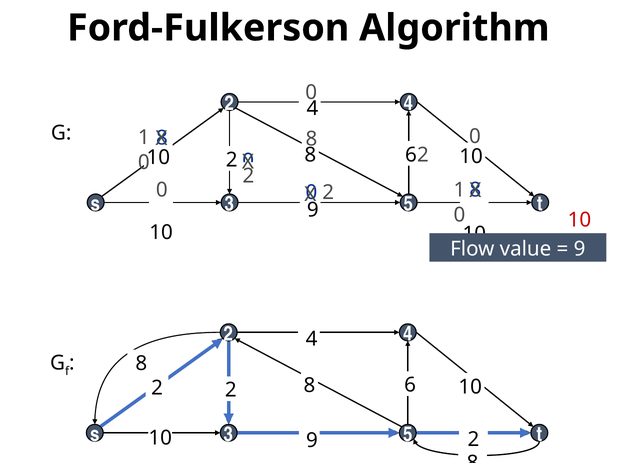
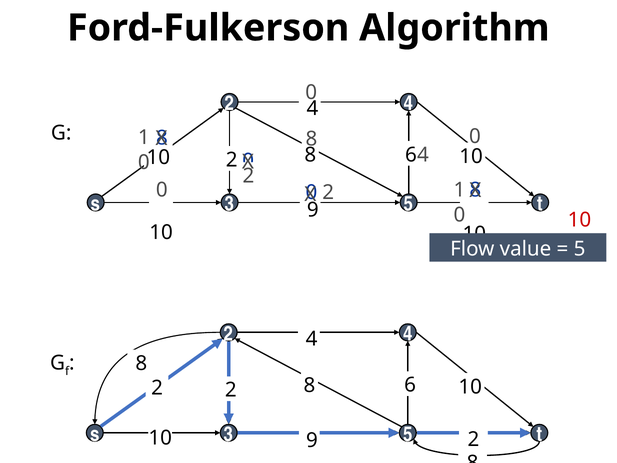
2: 2 -> 4 (423, 155)
9: 9 -> 5 (580, 249)
